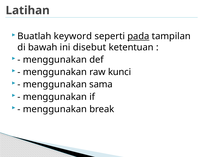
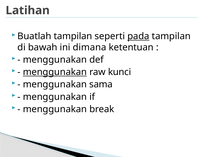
Buatlah keyword: keyword -> tampilan (73, 36)
disebut: disebut -> dimana (90, 48)
menggunakan underline: none -> present (55, 72)
